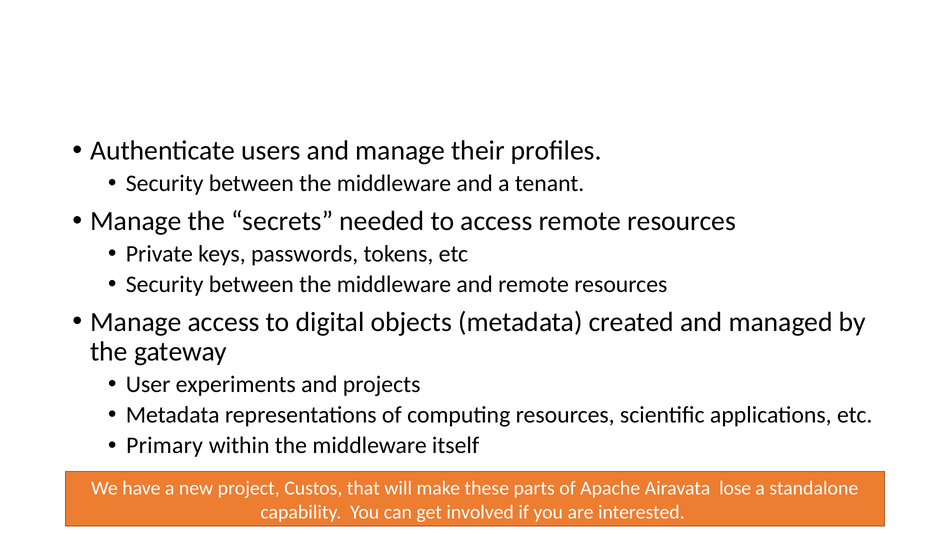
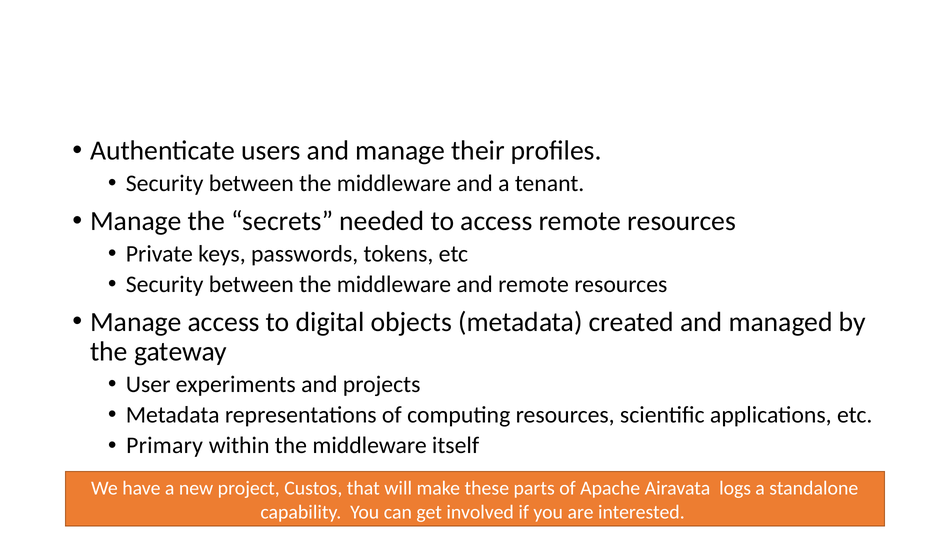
lose: lose -> logs (735, 489)
